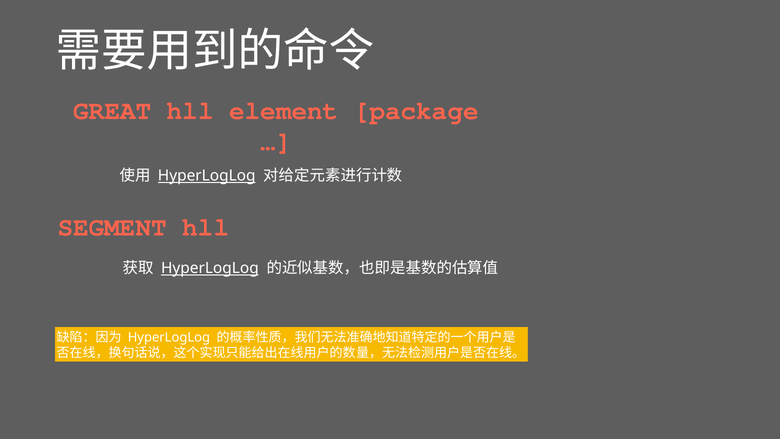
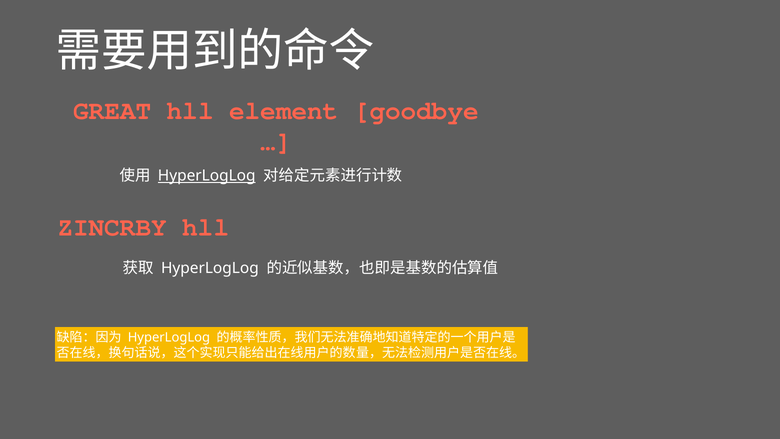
package: package -> goodbye (416, 110)
SEGMENT: SEGMENT -> ZINCRBY (112, 227)
HyperLogLog underline: present -> none (210, 268)
